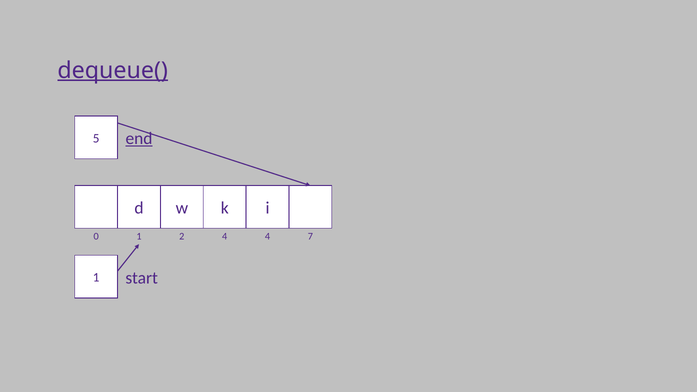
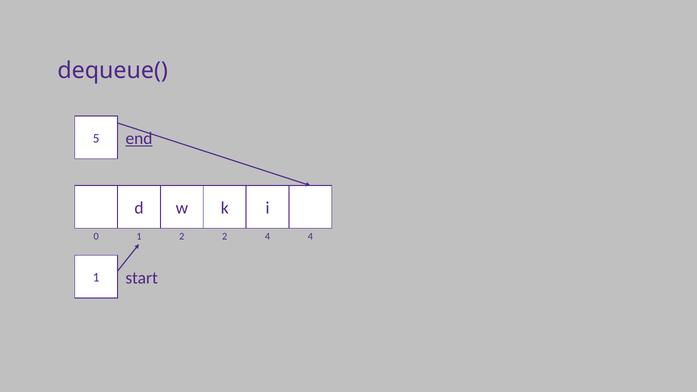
dequeue( underline: present -> none (113, 70)
2 4: 4 -> 2 (225, 236)
4 7: 7 -> 4 (310, 236)
